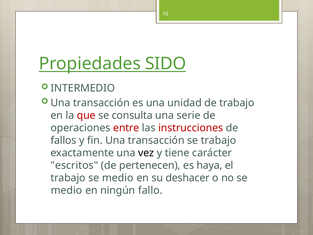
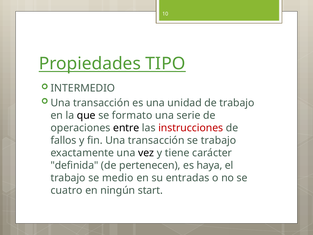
SIDO: SIDO -> TIPO (165, 64)
que colour: red -> black (86, 115)
consulta: consulta -> formato (132, 115)
entre colour: red -> black (126, 128)
escritos: escritos -> definida (74, 165)
deshacer: deshacer -> entradas (188, 178)
medio: medio -> cuatro (67, 190)
fallo: fallo -> start (150, 190)
